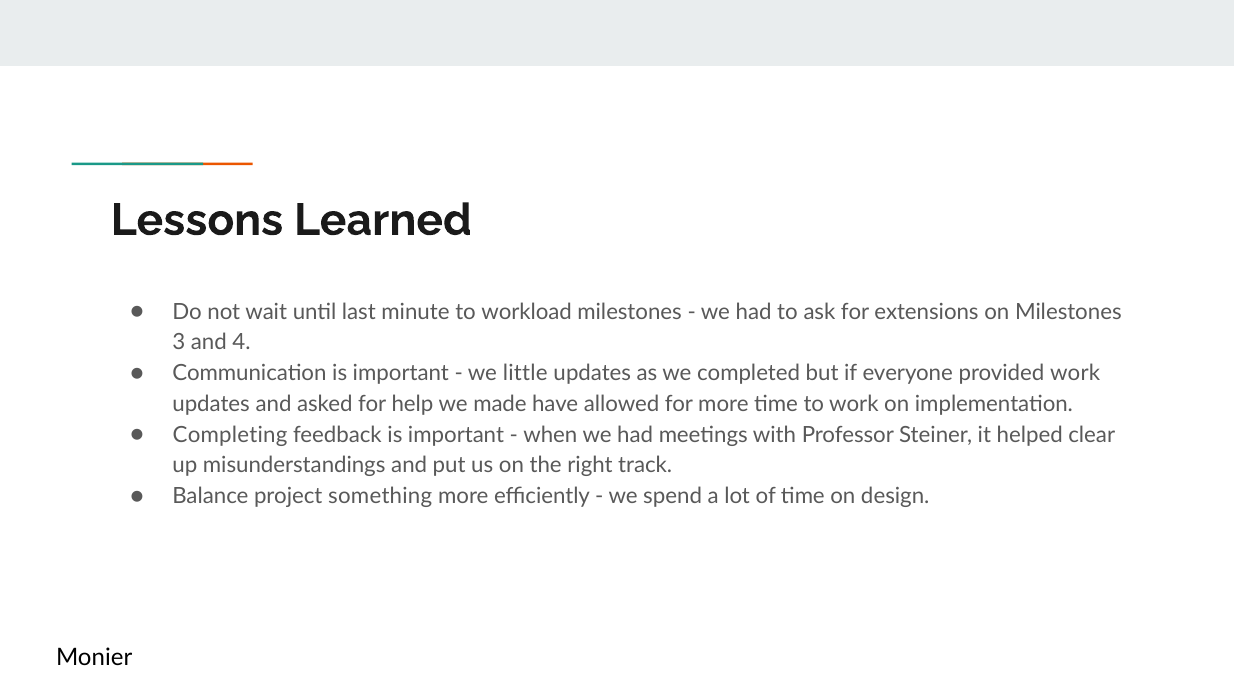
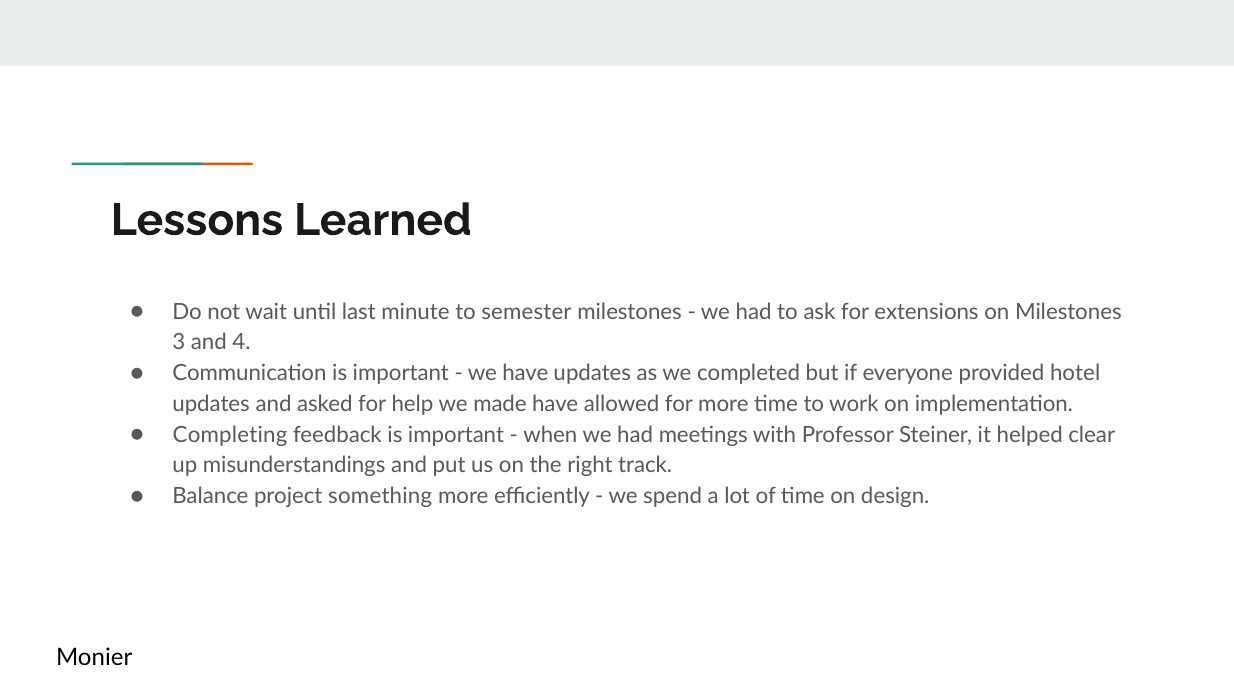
workload: workload -> semester (526, 312)
we little: little -> have (525, 373)
provided work: work -> hotel (1075, 373)
